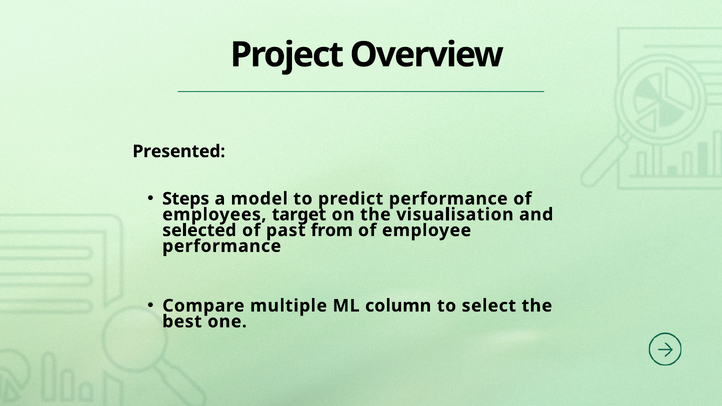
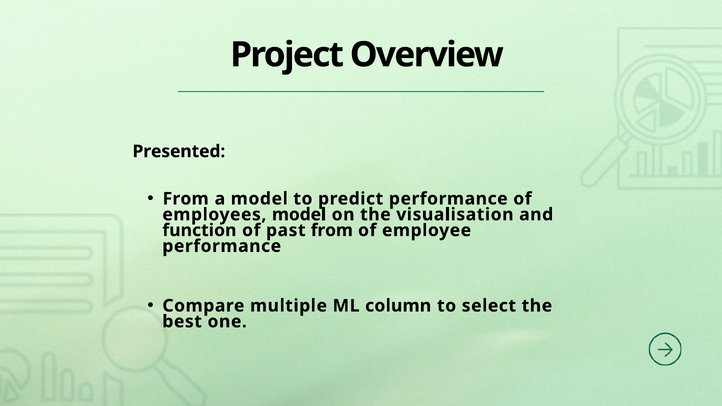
Steps: Steps -> From (186, 199)
employees target: target -> model (299, 215)
selected: selected -> function (199, 230)
